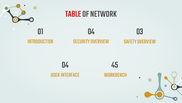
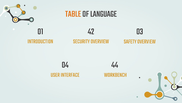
TABLE colour: red -> orange (73, 14)
NETWORK: NETWORK -> LANGUAGE (104, 14)
01 04: 04 -> 42 (91, 31)
45: 45 -> 44 (115, 64)
